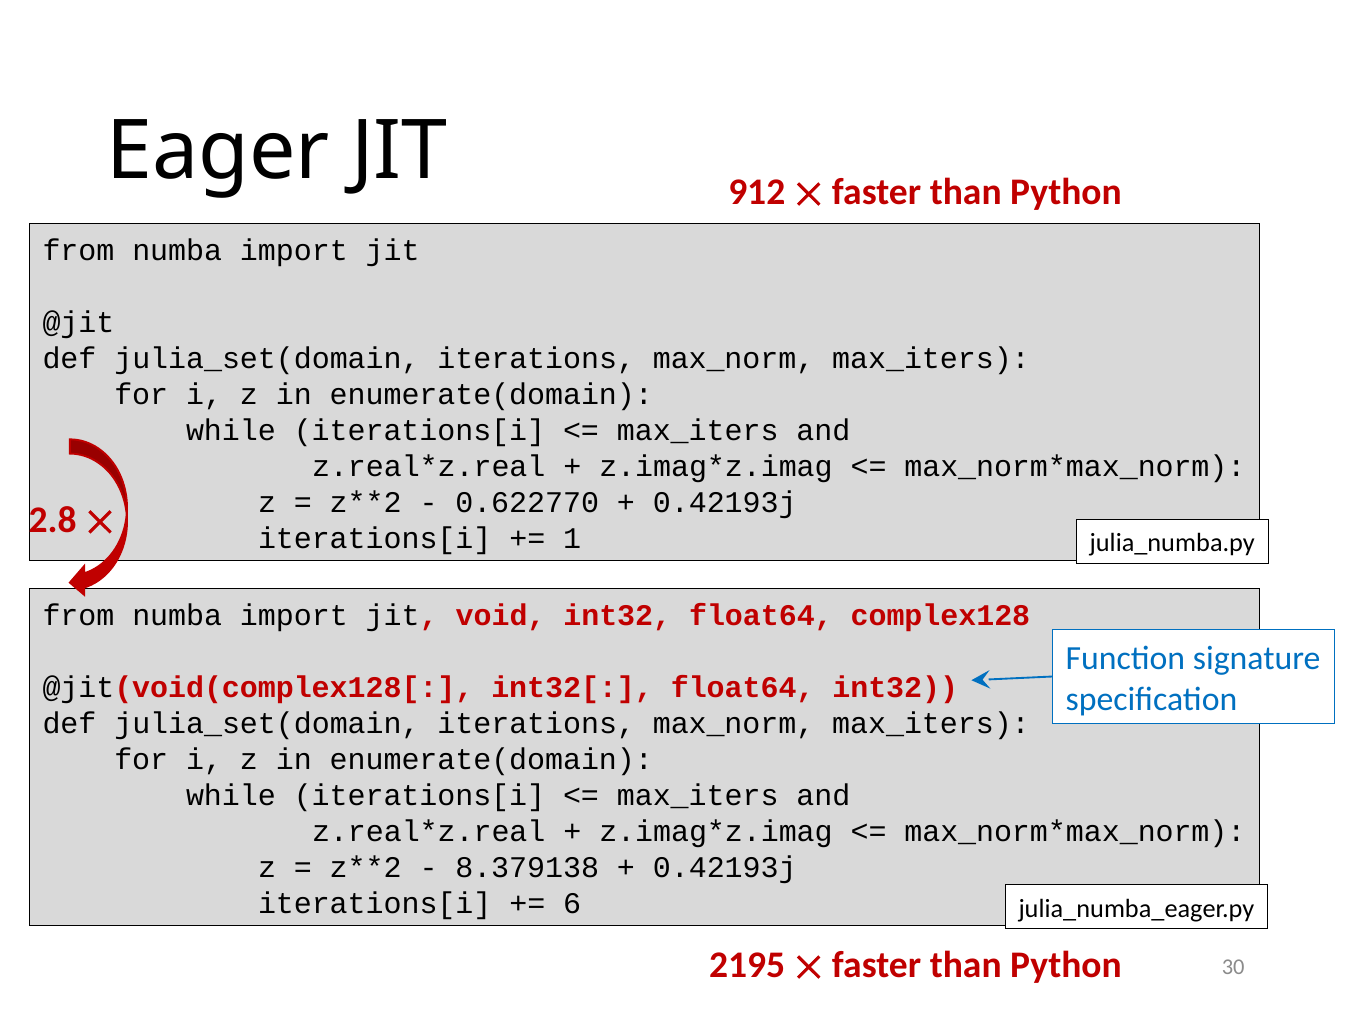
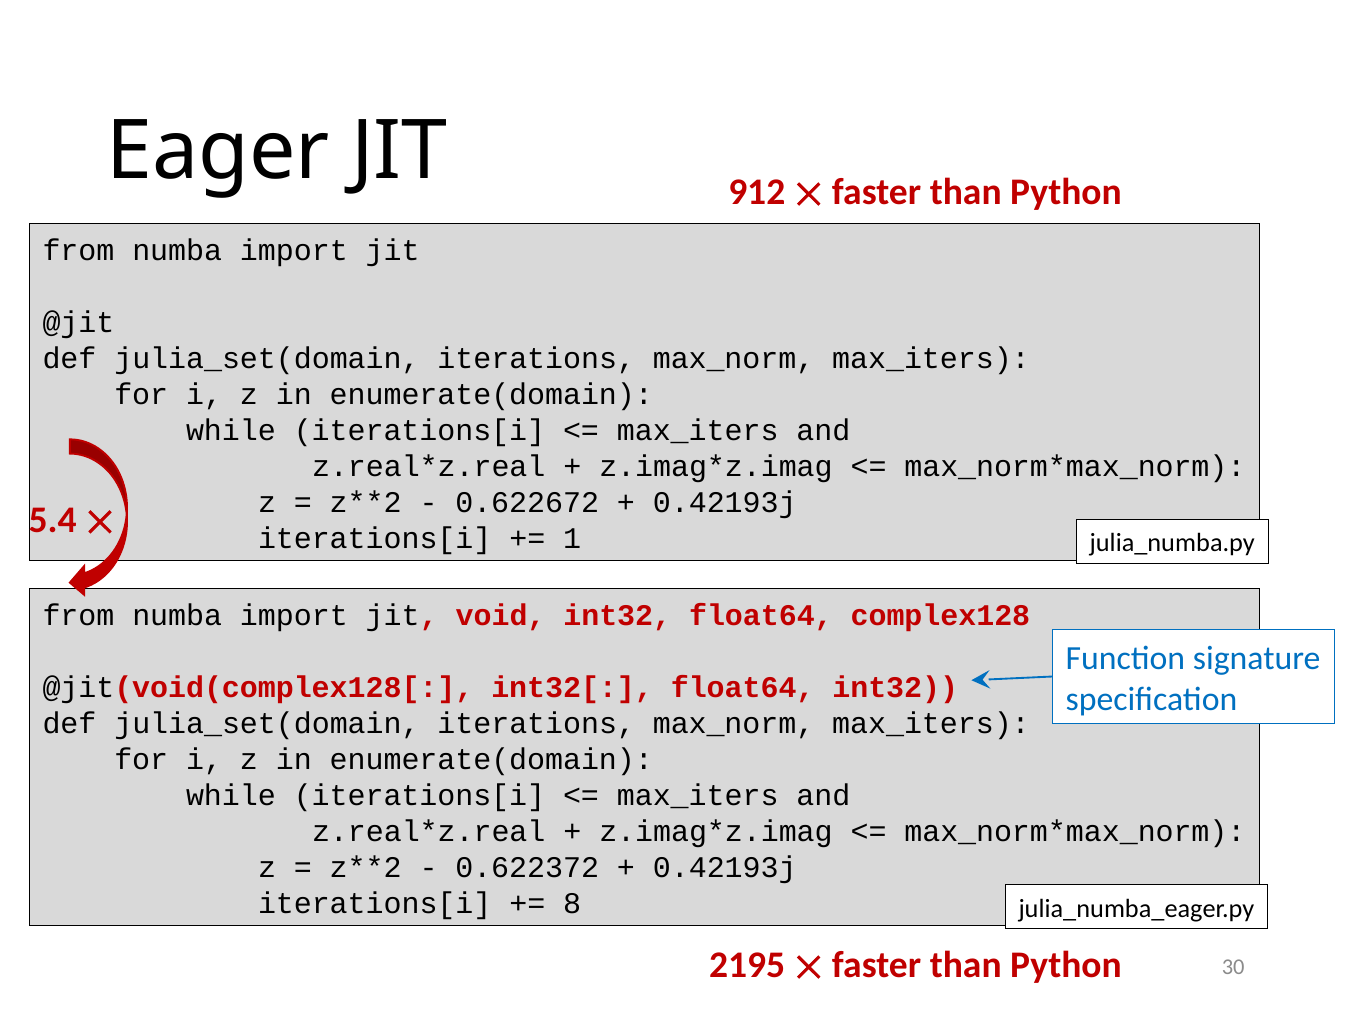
0.622770: 0.622770 -> 0.622672 (527, 502)
2.8: 2.8 -> 5.4 (53, 520)
8.379138: 8.379138 -> 0.622372 (527, 868)
6: 6 -> 8 (572, 904)
